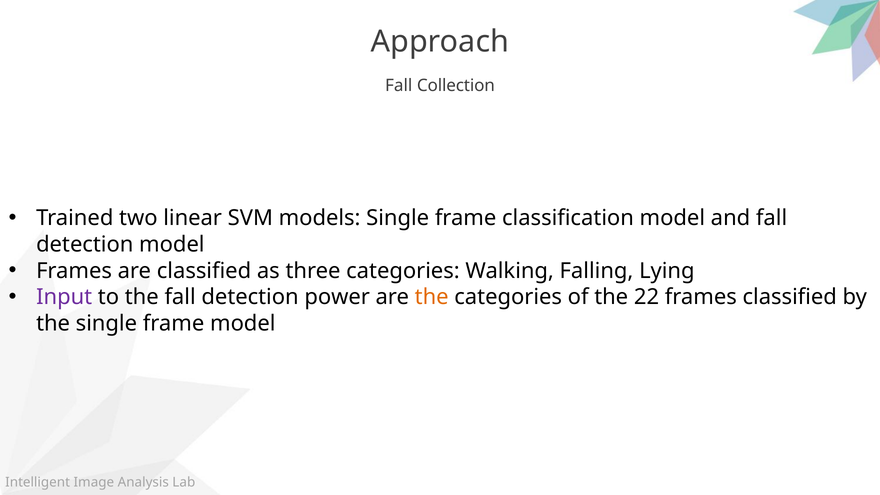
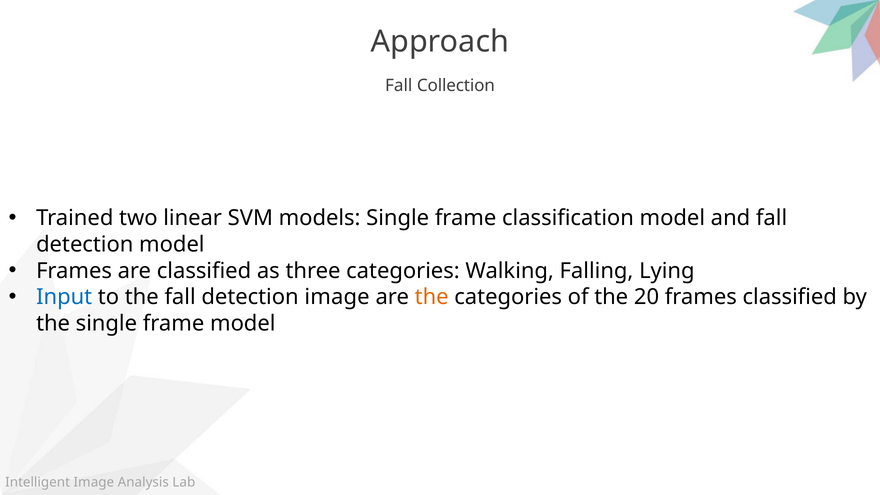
Input colour: purple -> blue (64, 297)
detection power: power -> image (337, 297)
22: 22 -> 20 (647, 297)
